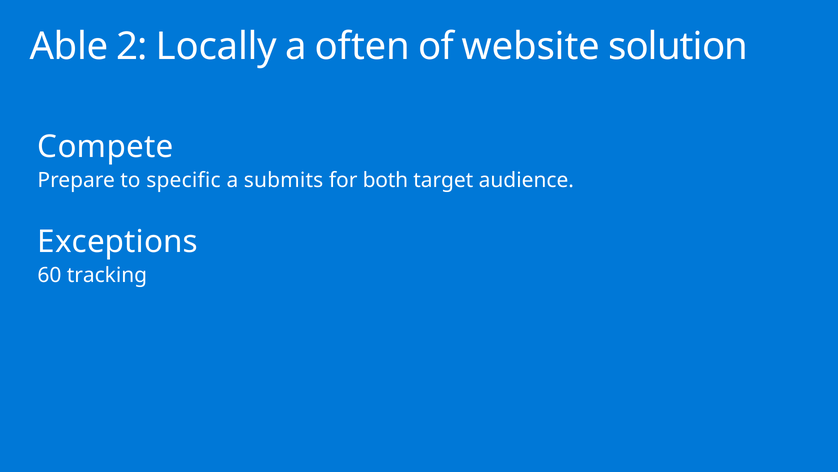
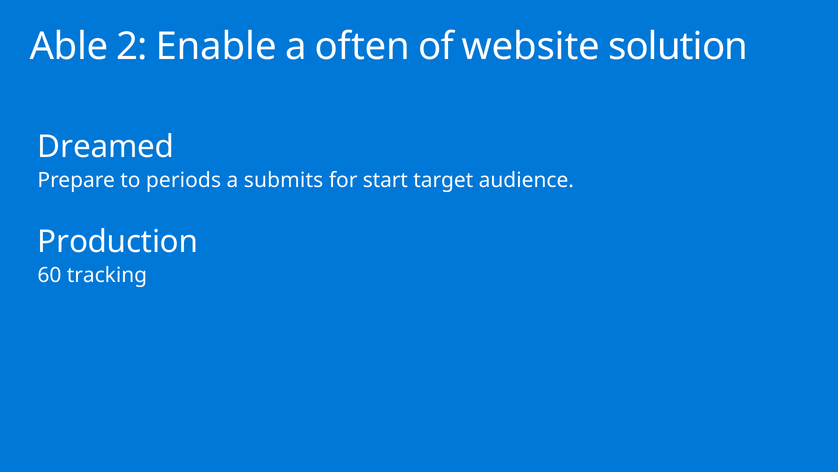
Locally: Locally -> Enable (216, 47)
Compete: Compete -> Dreamed (106, 146)
specific: specific -> periods (183, 180)
both: both -> start (385, 180)
Exceptions: Exceptions -> Production (118, 241)
